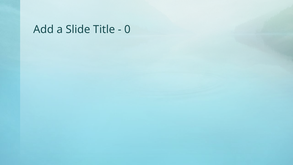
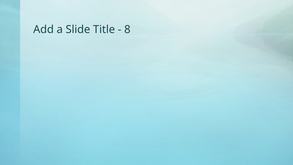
0: 0 -> 8 (128, 30)
